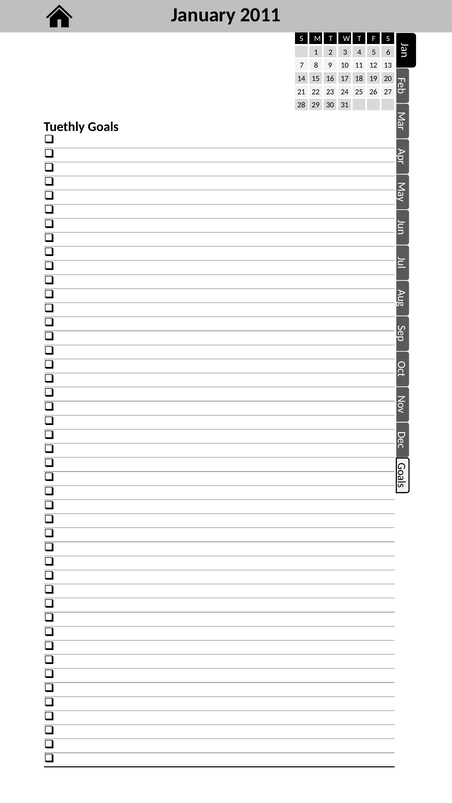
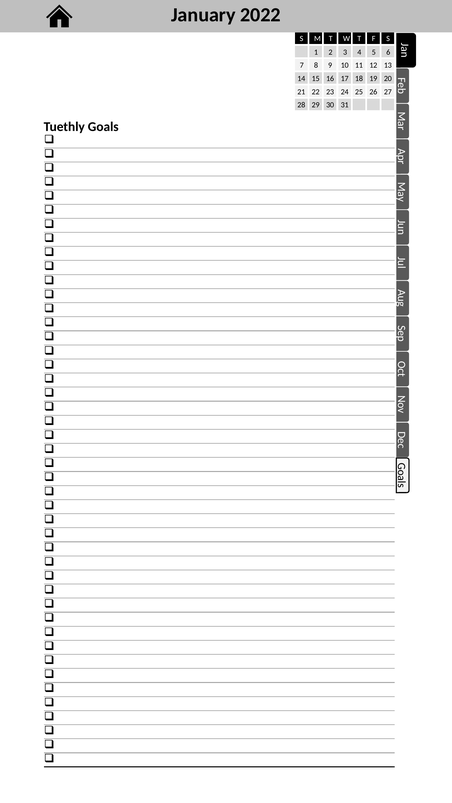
2011: 2011 -> 2022 (260, 15)
